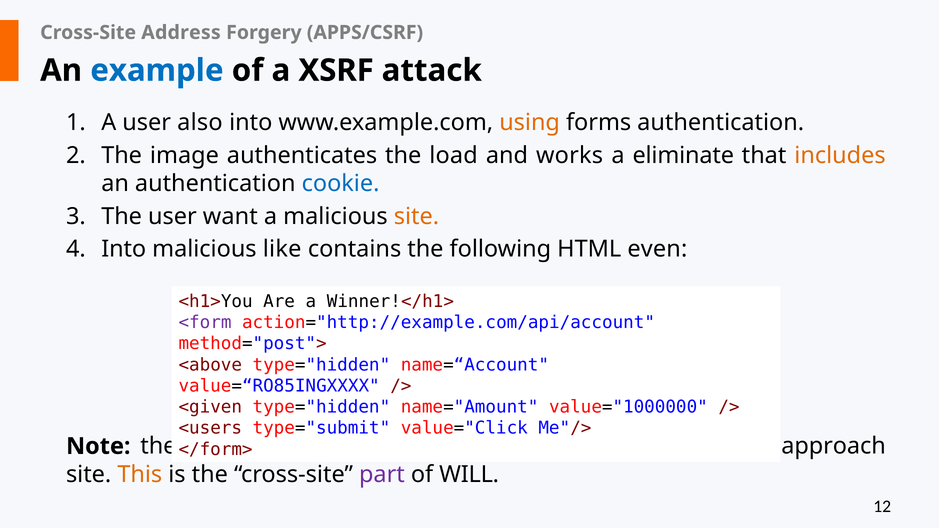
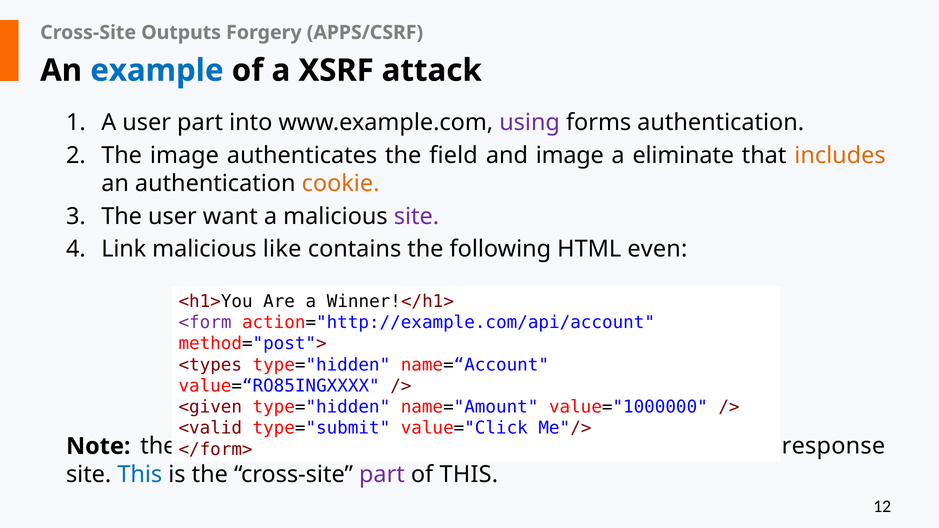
Address: Address -> Outputs (181, 33)
user also: also -> part (200, 122)
using colour: orange -> purple (530, 122)
load: load -> field (454, 155)
and works: works -> image (570, 155)
cookie colour: blue -> orange (341, 183)
site colour: orange -> purple (416, 216)
Into: Into -> Link (124, 249)
<above: <above -> <types (210, 365)
<users: <users -> <valid (210, 428)
approach: approach -> response (833, 446)
This colour: orange -> blue (140, 474)
of WILL: WILL -> THIS (469, 474)
